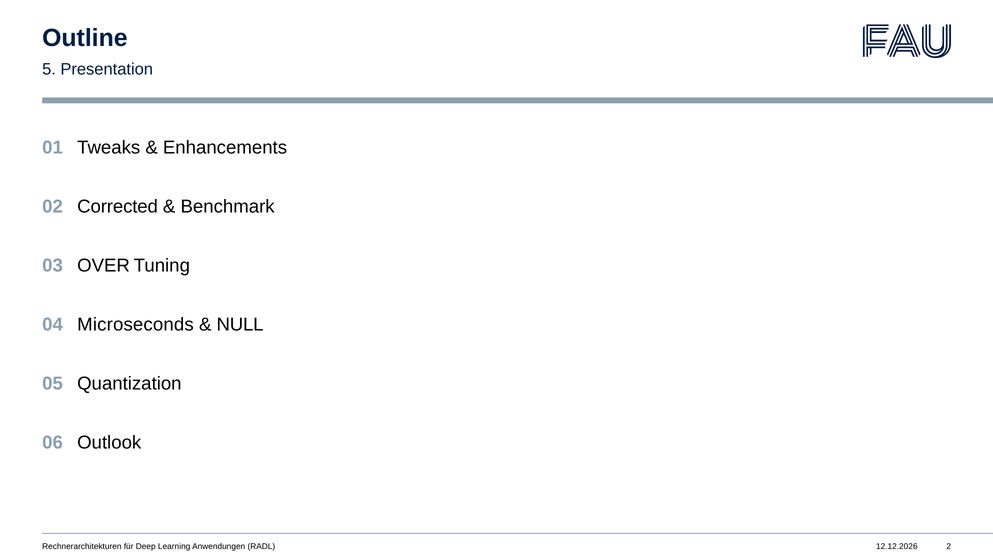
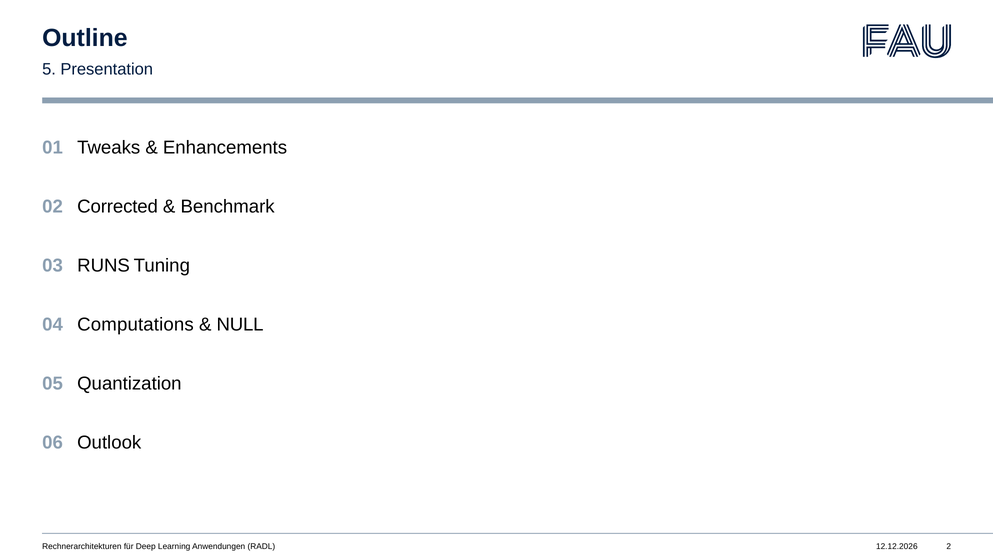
OVER: OVER -> RUNS (104, 265)
Microseconds: Microseconds -> Computations (136, 324)
